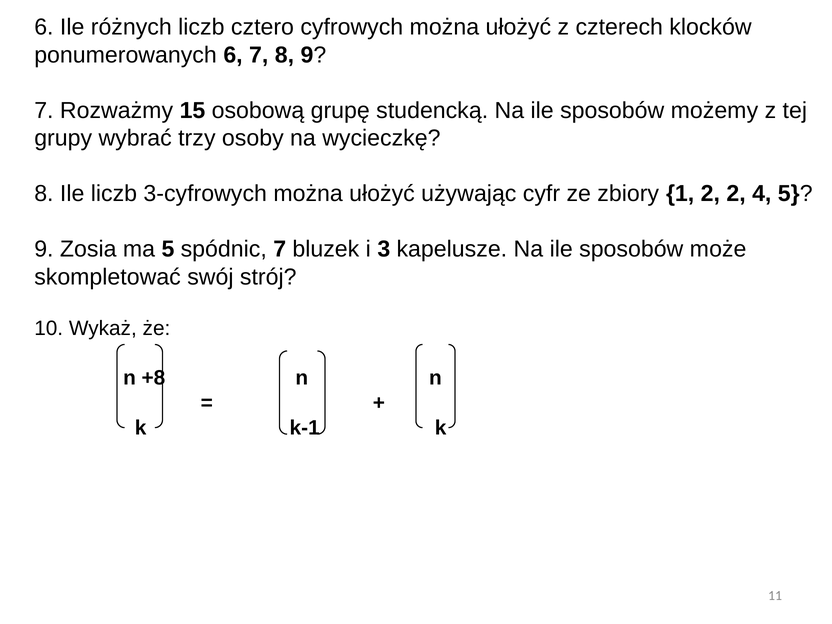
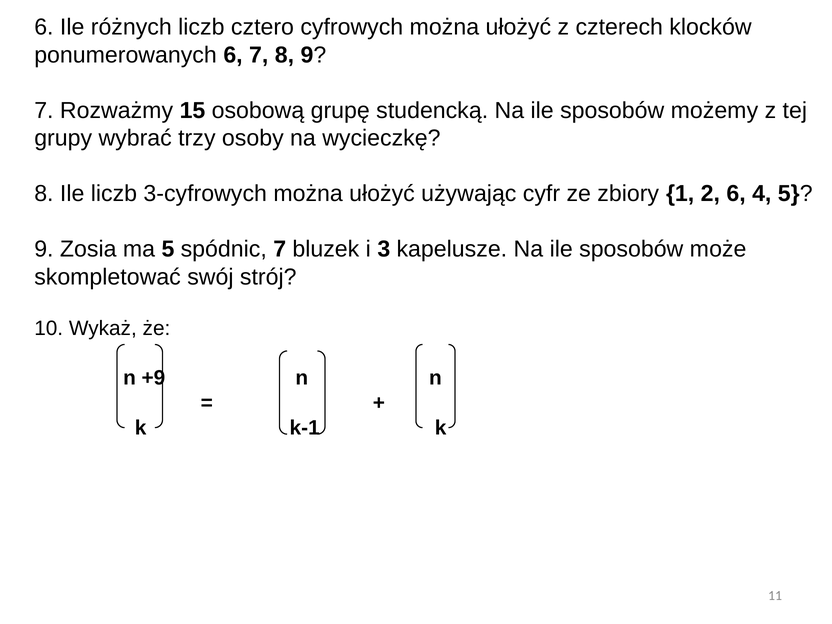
2 2: 2 -> 6 (736, 194)
+8: +8 -> +9 (153, 378)
